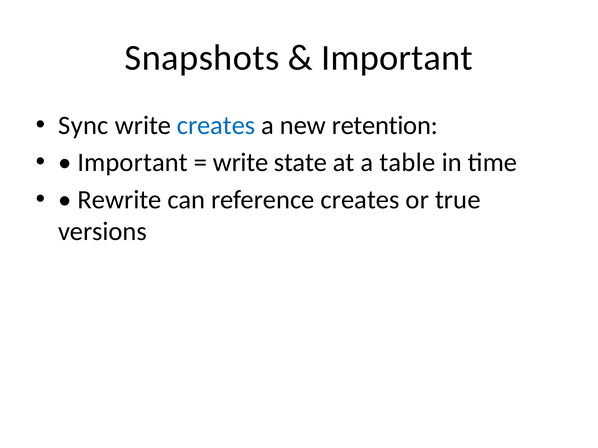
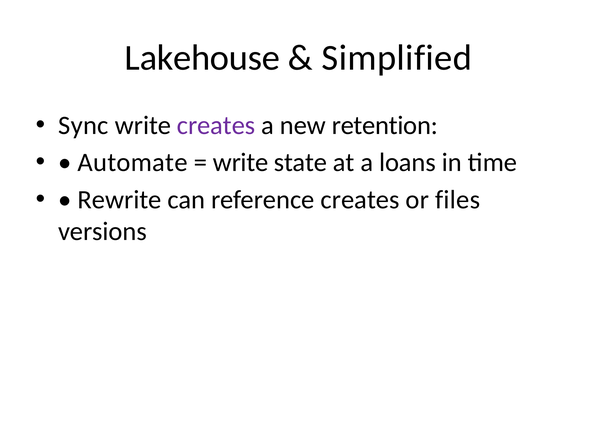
Snapshots: Snapshots -> Lakehouse (202, 58)
Important: Important -> Simplified (397, 58)
creates colour: blue -> purple (216, 125)
Important: Important -> Automate (133, 163)
table: table -> loans (407, 163)
true: true -> files (458, 200)
